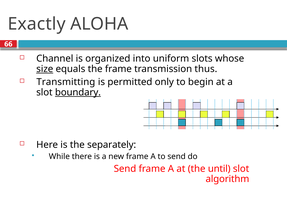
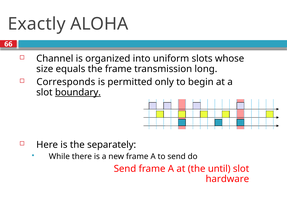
size underline: present -> none (45, 69)
thus: thus -> long (206, 69)
Transmitting: Transmitting -> Corresponds (66, 82)
algorithm: algorithm -> hardware (227, 179)
